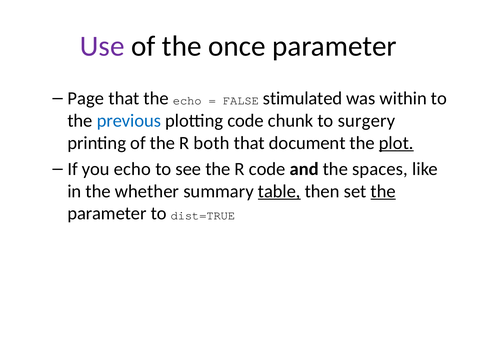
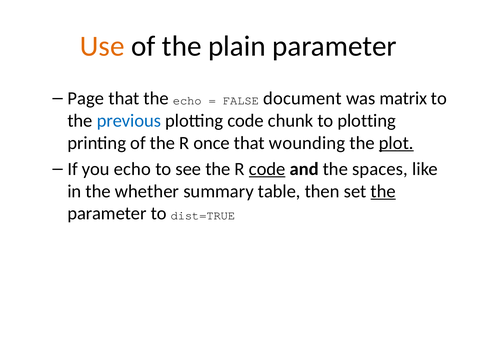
Use colour: purple -> orange (102, 46)
once: once -> plain (237, 46)
stimulated: stimulated -> document (302, 98)
within: within -> matrix (403, 98)
to surgery: surgery -> plotting (367, 121)
both: both -> once (212, 143)
document: document -> wounding (307, 143)
code underline: none -> present (267, 169)
table underline: present -> none (279, 191)
